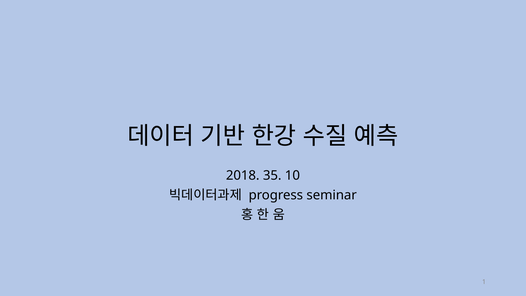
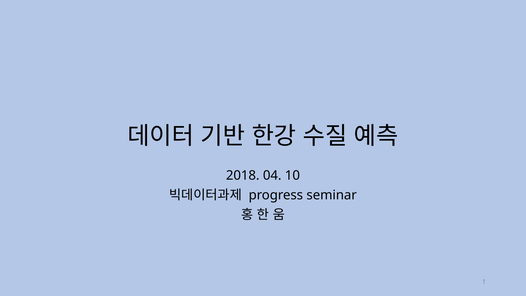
35: 35 -> 04 (272, 175)
